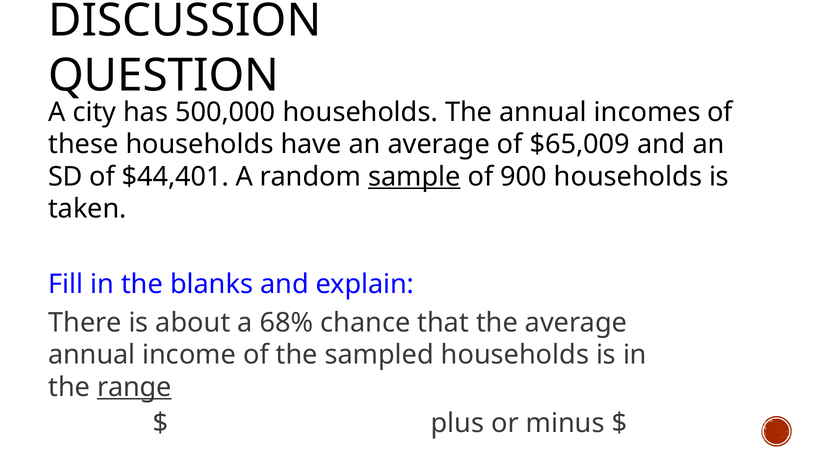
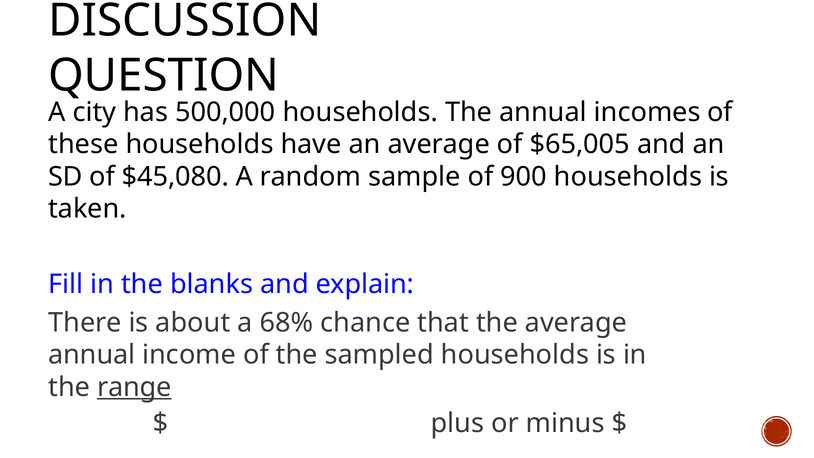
$65,009: $65,009 -> $65,005 (580, 144)
$44,401: $44,401 -> $45,080 (175, 177)
sample underline: present -> none (414, 177)
